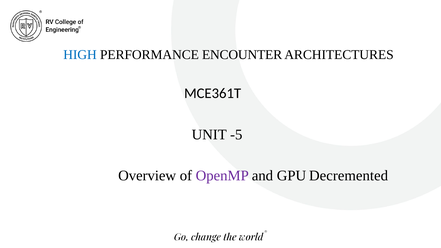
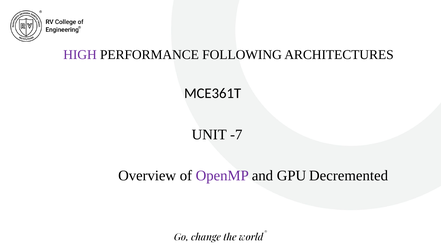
HIGH colour: blue -> purple (80, 55)
ENCOUNTER: ENCOUNTER -> FOLLOWING (242, 55)
-5: -5 -> -7 (236, 135)
